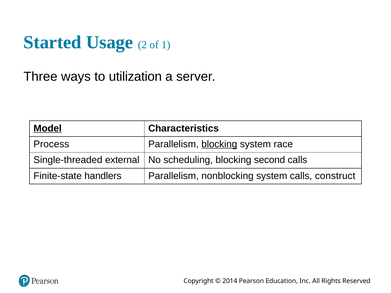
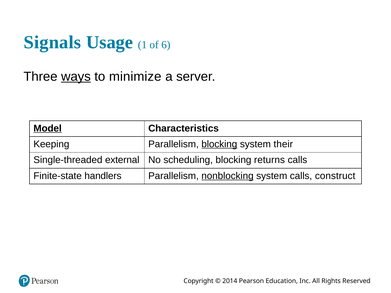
Started: Started -> Signals (52, 42)
2: 2 -> 1 (142, 45)
1: 1 -> 6 (166, 45)
ways underline: none -> present (76, 77)
utilization: utilization -> minimize (135, 77)
Process: Process -> Keeping (51, 144)
race: race -> their (283, 144)
second: second -> returns (269, 160)
nonblocking underline: none -> present (227, 176)
